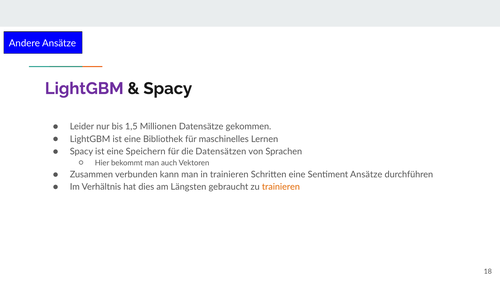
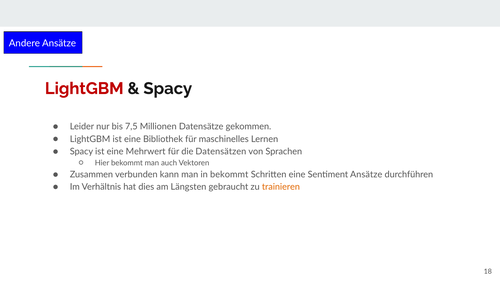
LightGBM colour: purple -> red (84, 88)
1,5: 1,5 -> 7,5 (131, 126)
Speichern: Speichern -> Mehrwert (146, 151)
in trainieren: trainieren -> bekommt (229, 174)
